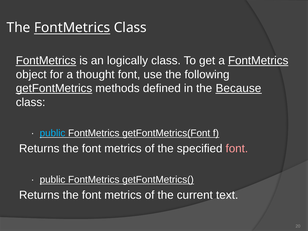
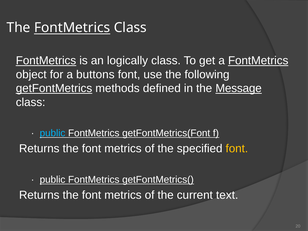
thought: thought -> buttons (95, 74)
Because: Because -> Message (239, 88)
font colour: pink -> yellow (237, 149)
